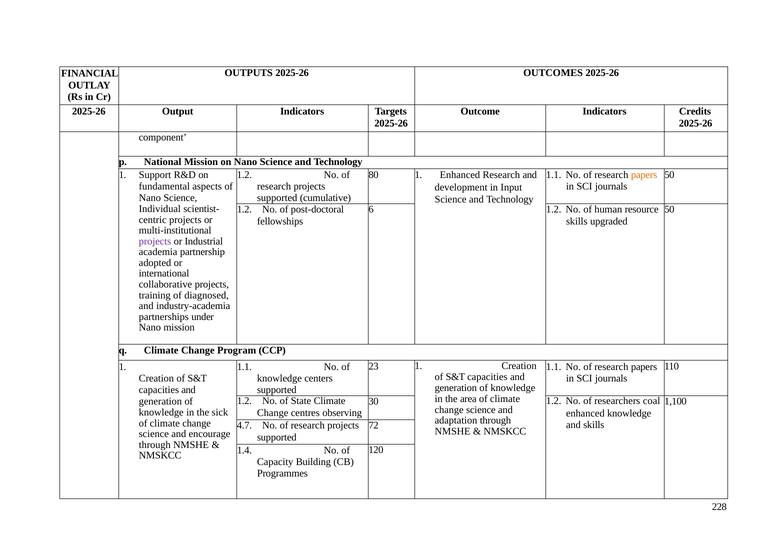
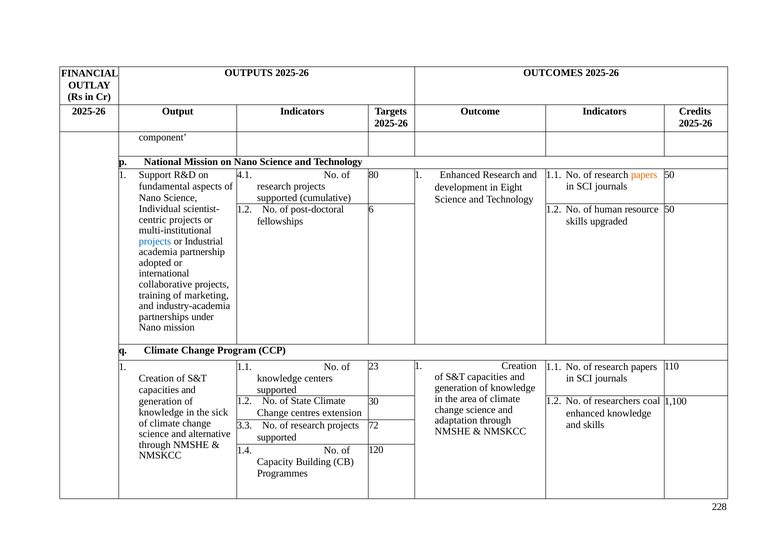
1.2: 1.2 -> 4.1 (244, 175)
Input: Input -> Eight (511, 187)
projects colour: purple -> blue (155, 241)
diagnosed: diagnosed -> marketing (207, 295)
observing: observing -> extension (342, 413)
4.7: 4.7 -> 3.3 (244, 425)
encourage: encourage -> alternative (210, 434)
